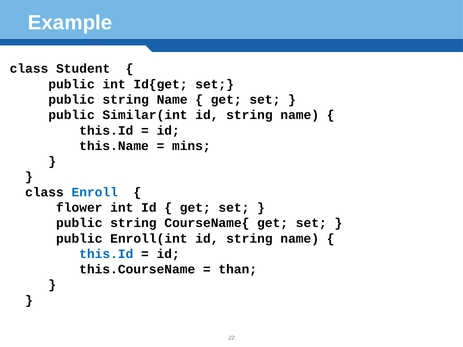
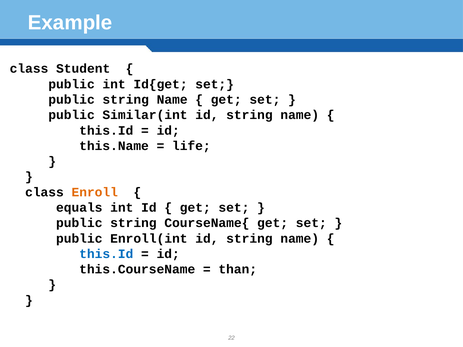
mins: mins -> life (191, 146)
Enroll colour: blue -> orange (95, 192)
flower: flower -> equals (79, 208)
